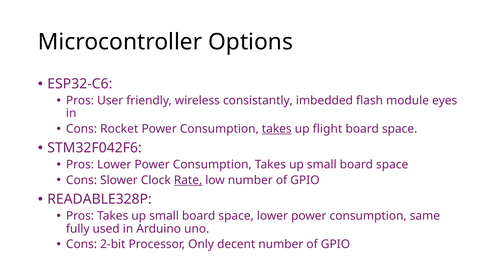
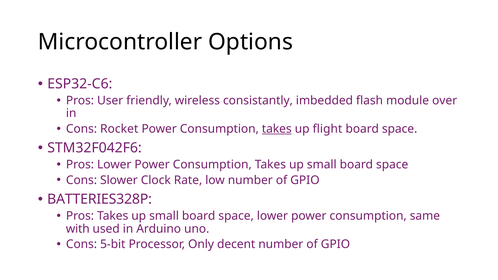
eyes: eyes -> over (445, 101)
Rate underline: present -> none (188, 180)
READABLE328P: READABLE328P -> BATTERIES328P (100, 199)
fully: fully -> with (78, 229)
2-bit: 2-bit -> 5-bit (113, 244)
